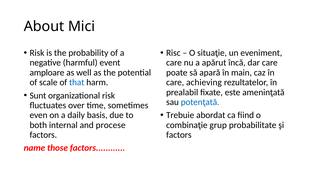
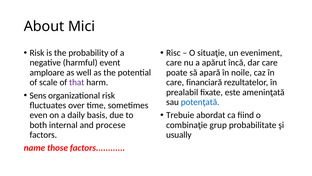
main: main -> noile (241, 72)
that colour: blue -> purple (77, 82)
achieving: achieving -> financiară (204, 82)
Sunt: Sunt -> Sens (38, 95)
factors: factors -> usually (179, 134)
